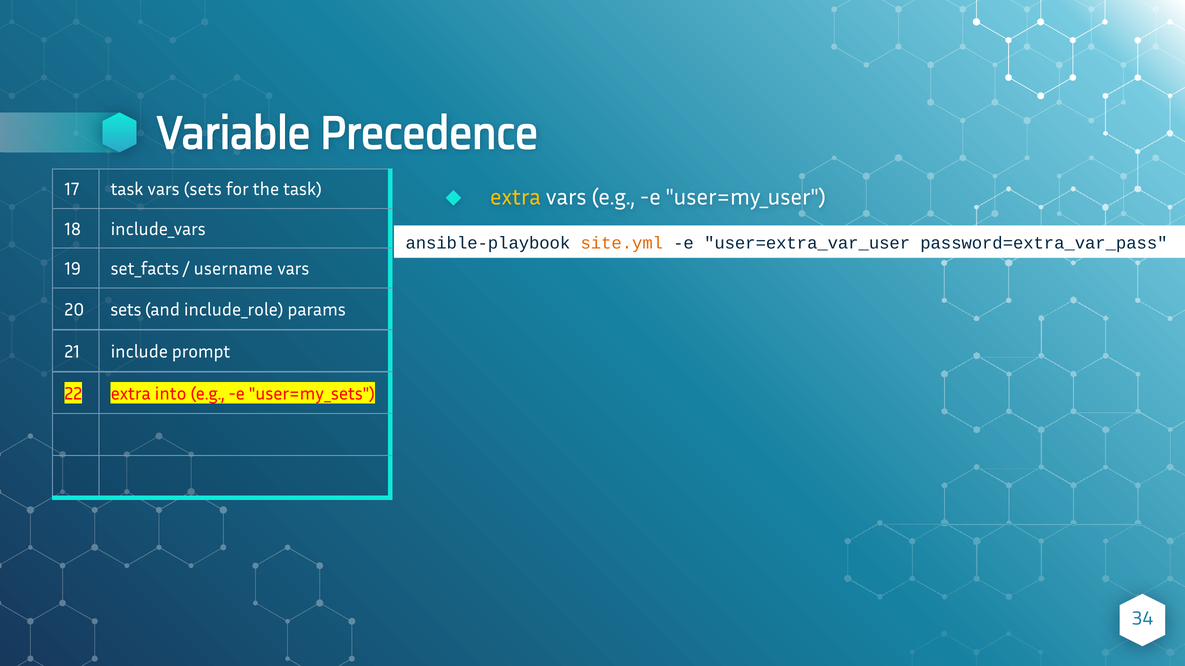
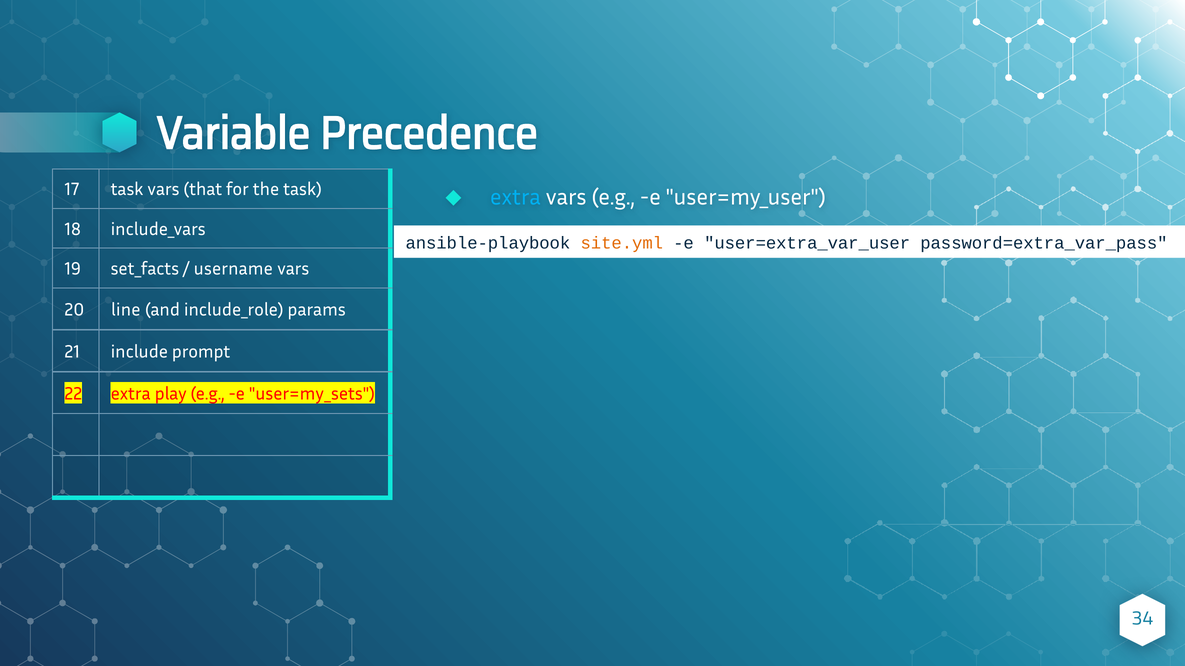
vars sets: sets -> that (203, 190)
extra colour: yellow -> light blue (515, 197)
20 sets: sets -> line (126, 310)
into: into -> play (171, 394)
